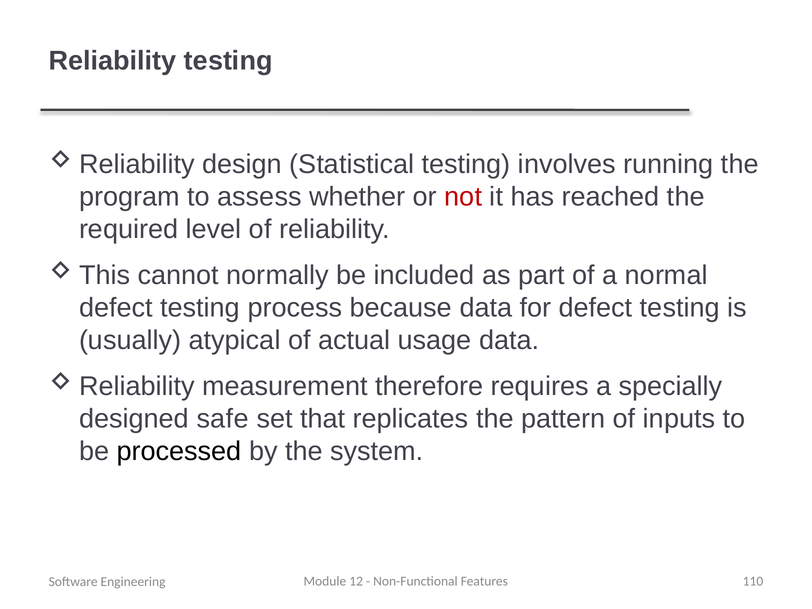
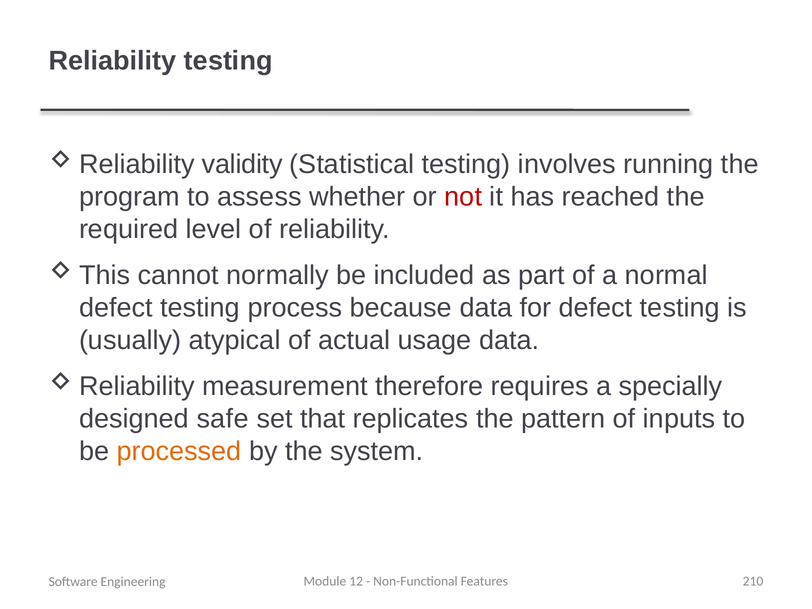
design: design -> validity (242, 164)
processed colour: black -> orange (179, 451)
110: 110 -> 210 (753, 581)
